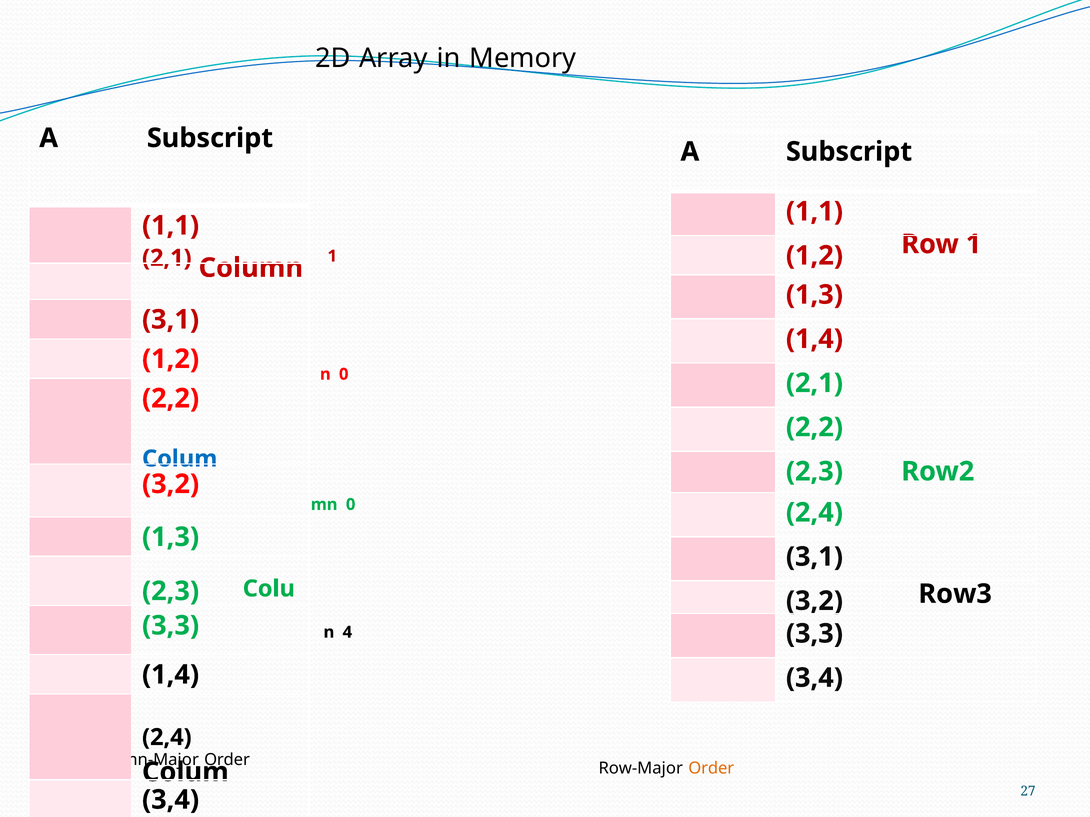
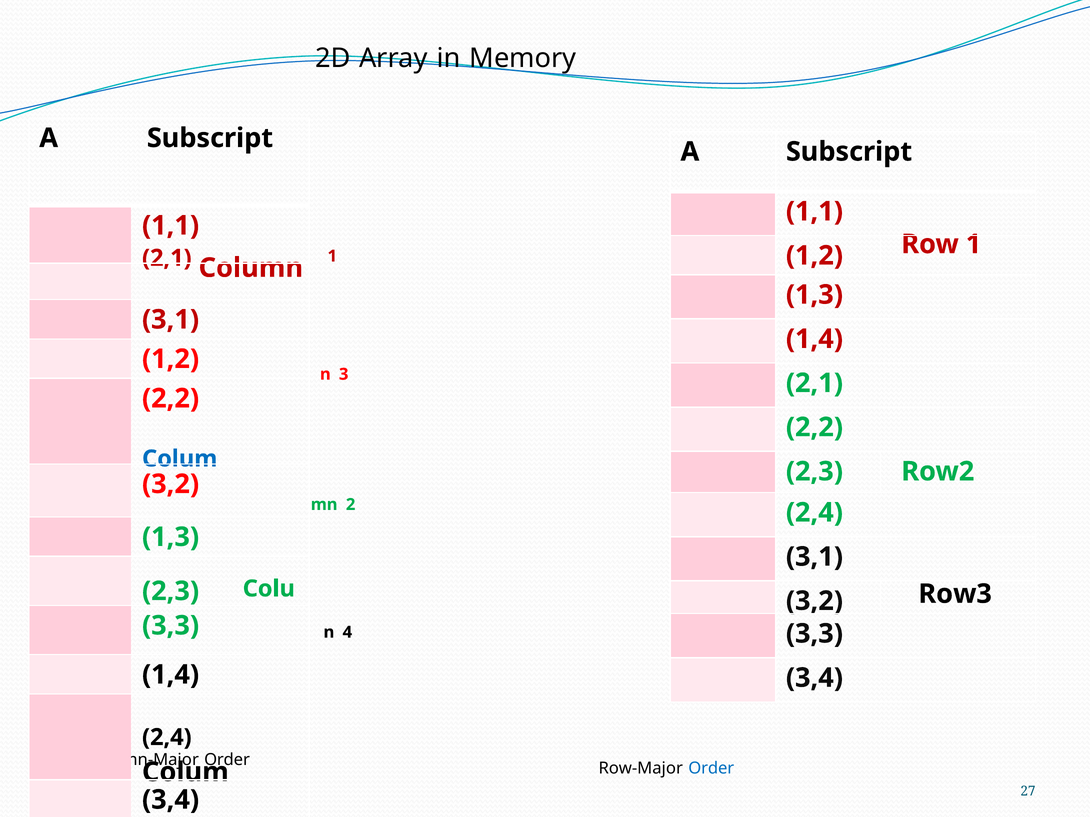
n 0: 0 -> 3 (344, 374)
mn 0: 0 -> 2 (351, 505)
Order colour: orange -> blue (711, 769)
